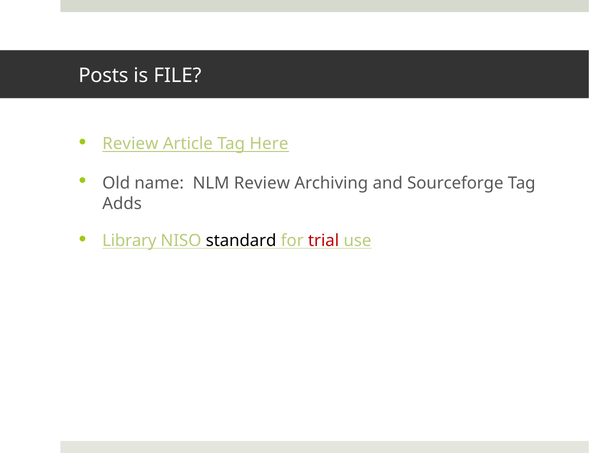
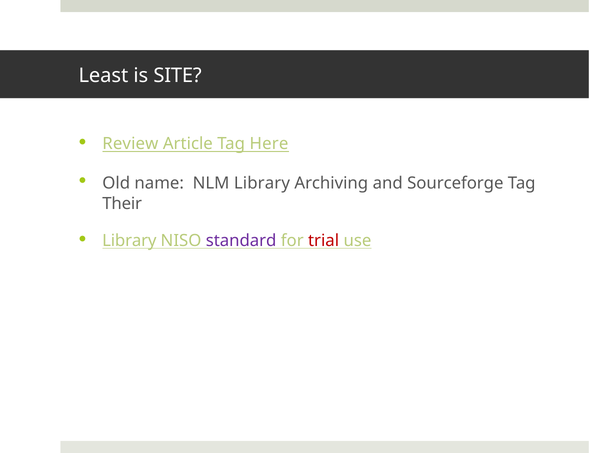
Posts: Posts -> Least (103, 76)
FILE: FILE -> SITE (178, 76)
NLM Review: Review -> Library (262, 183)
Adds: Adds -> Their (122, 204)
standard colour: black -> purple (241, 241)
